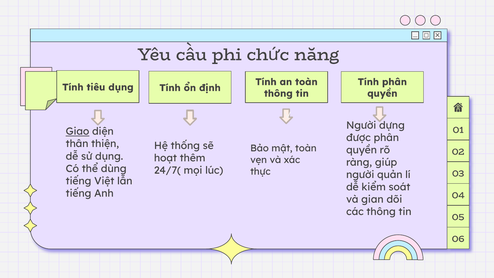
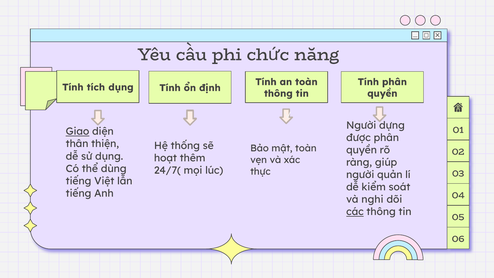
tiêu: tiêu -> tích (96, 87)
gian: gian -> nghi (372, 199)
các underline: none -> present (355, 212)
